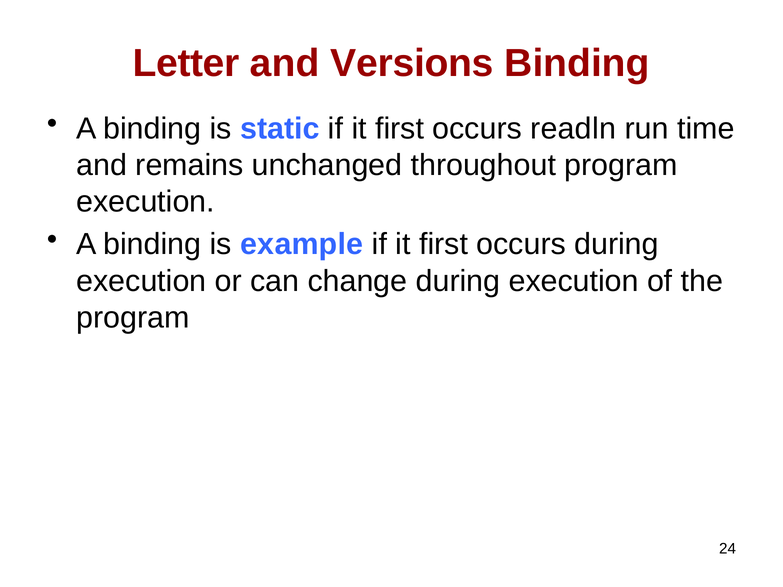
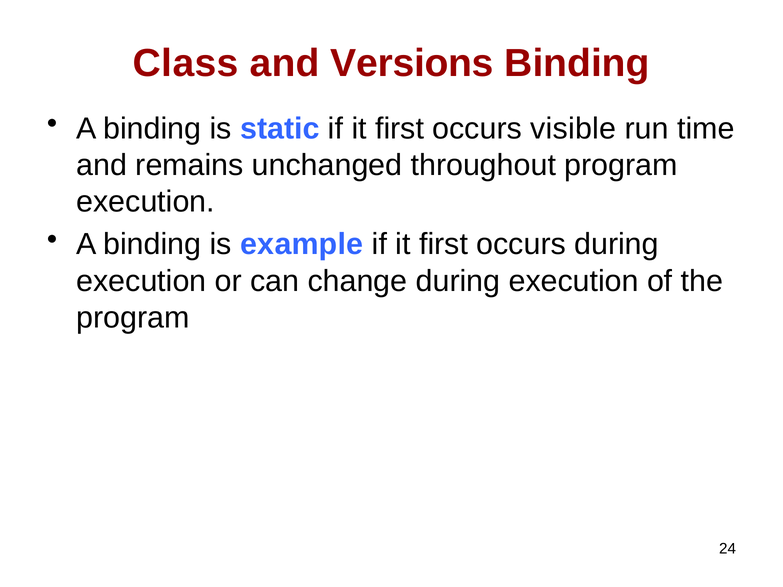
Letter: Letter -> Class (186, 63)
readln: readln -> visible (573, 129)
